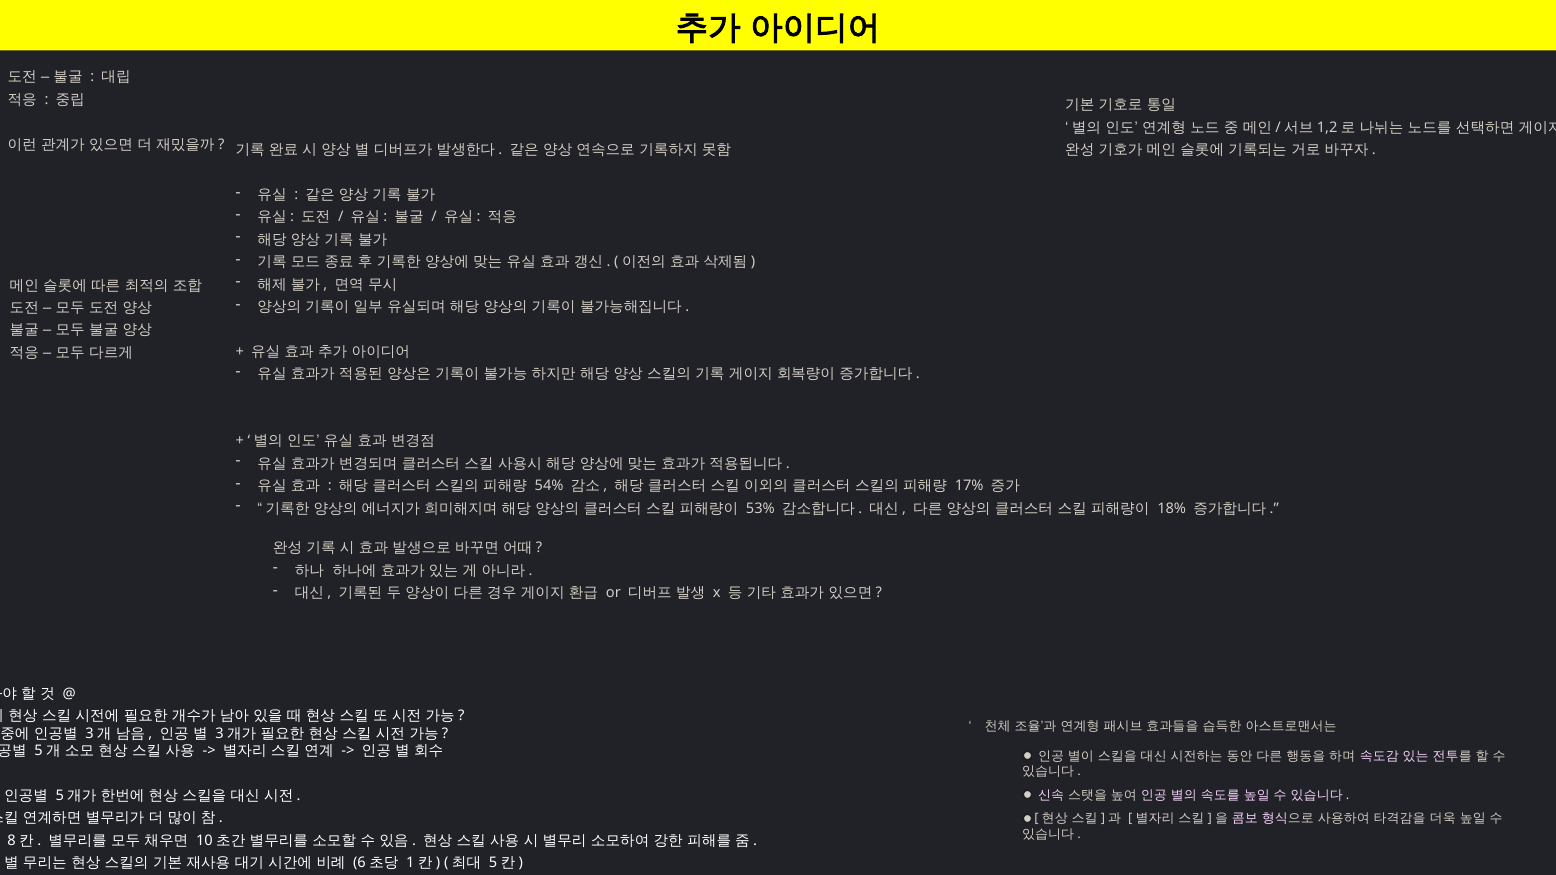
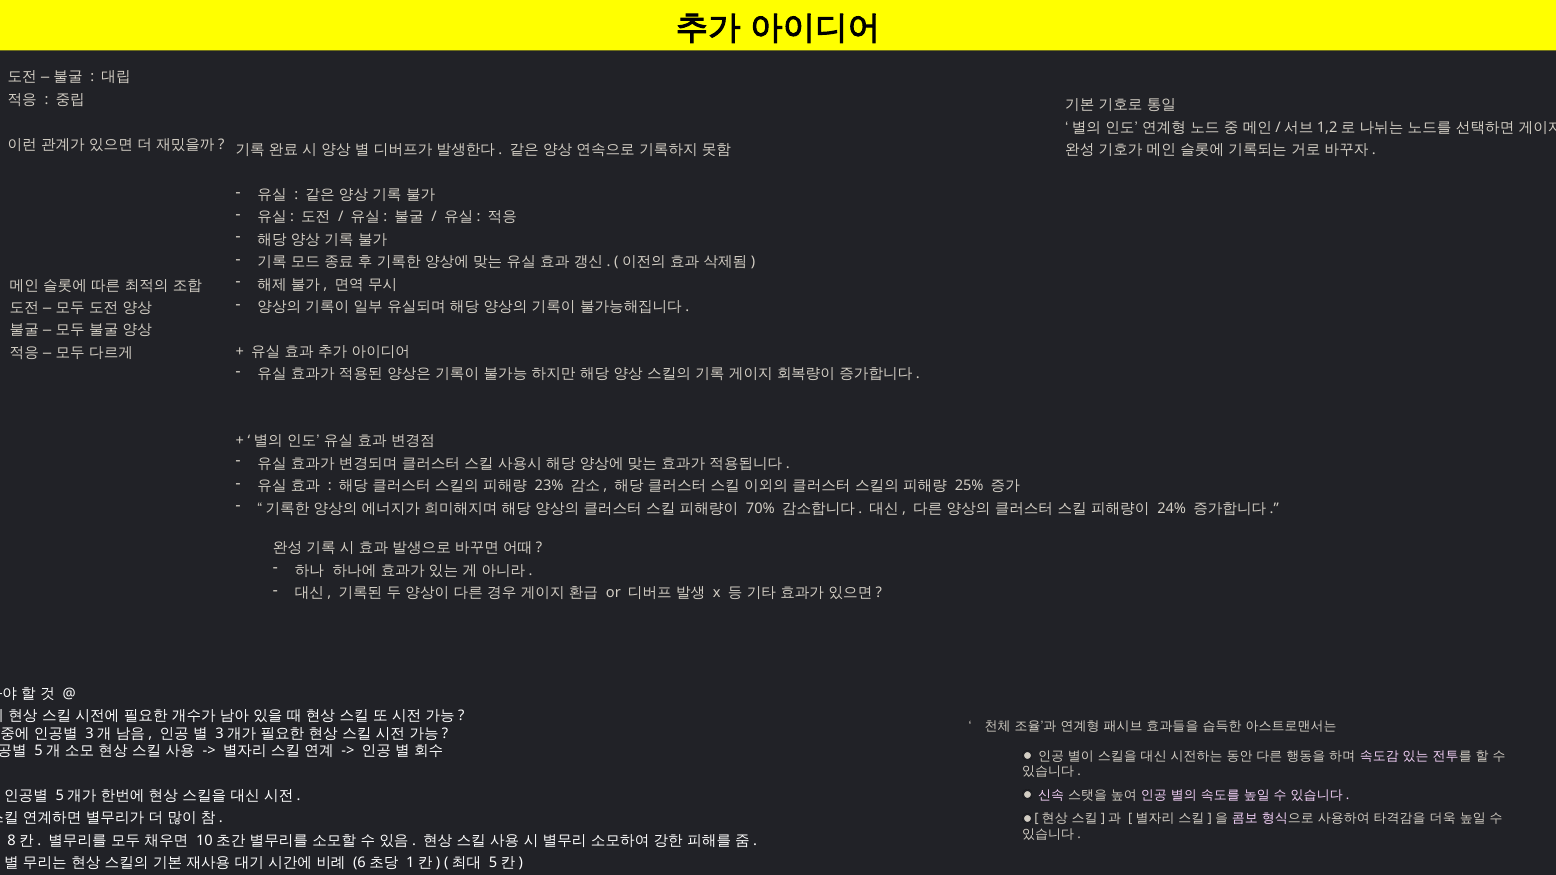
54%: 54% -> 23% (549, 486)
17%: 17% -> 25% (969, 486)
53%: 53% -> 70% (760, 509)
18%: 18% -> 24% (1172, 509)
